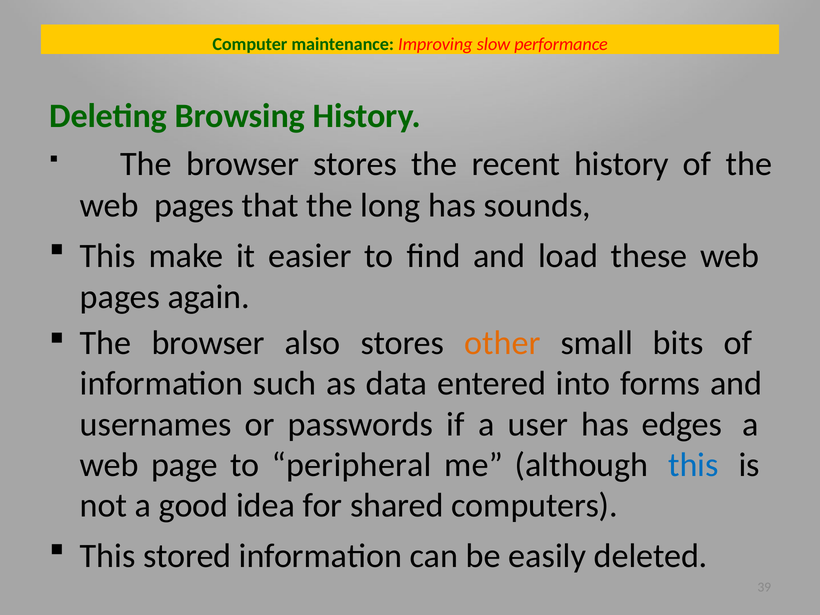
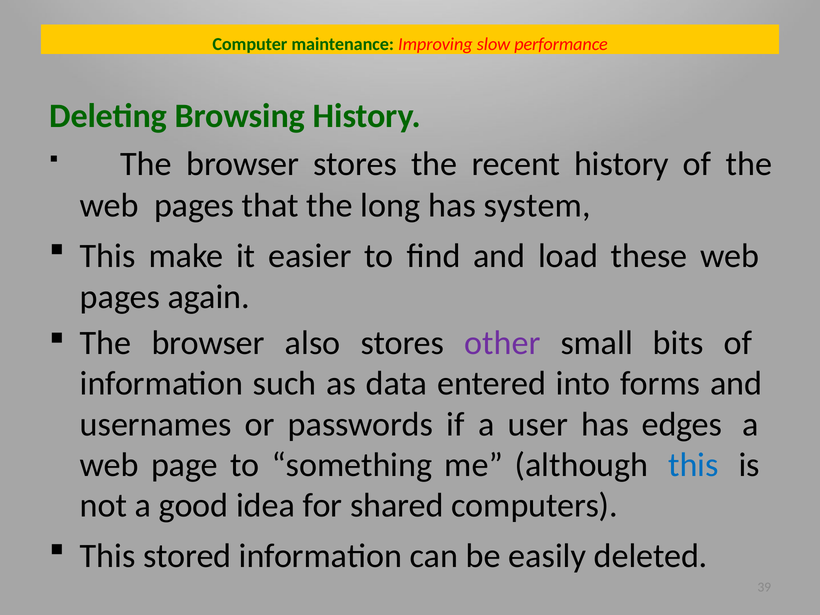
sounds: sounds -> system (537, 206)
other colour: orange -> purple (502, 343)
peripheral: peripheral -> something (352, 465)
